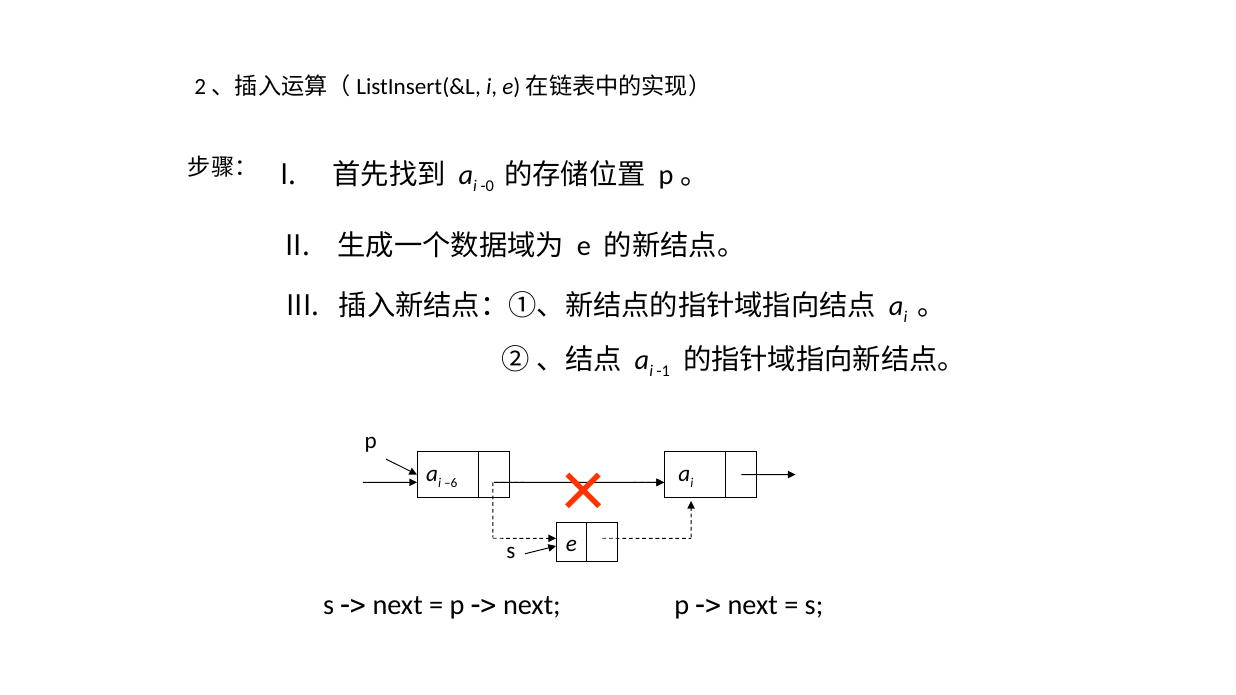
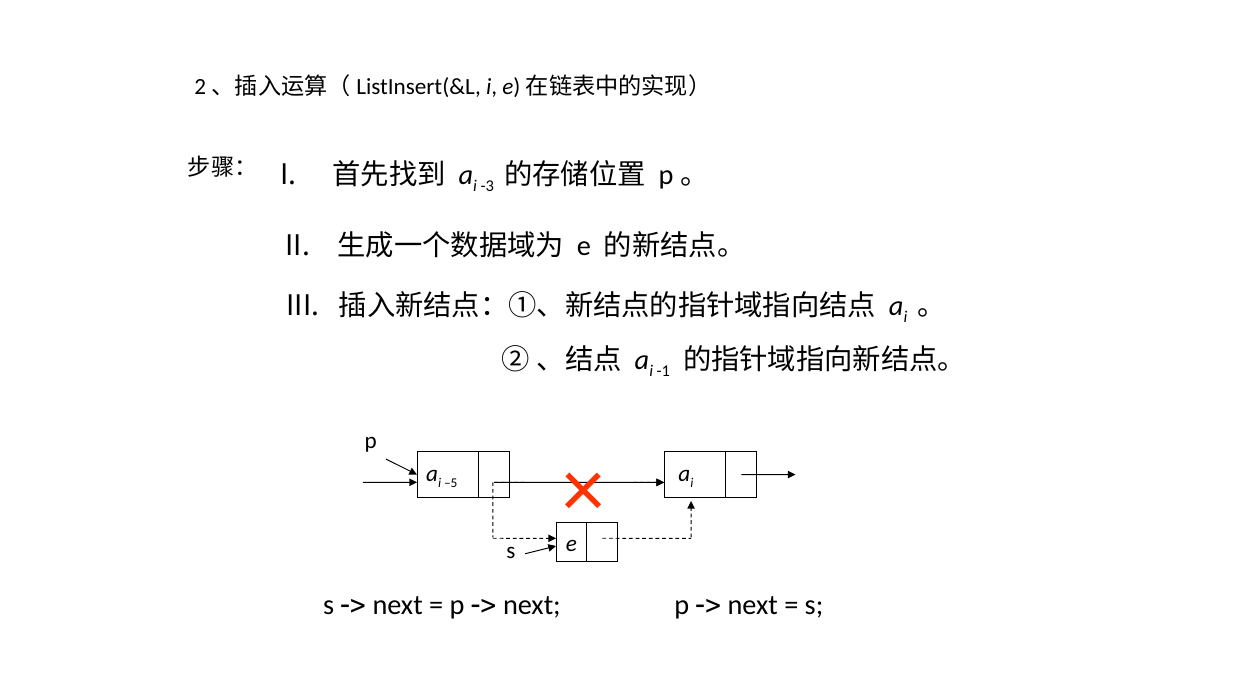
-0: -0 -> -3 (487, 186)
–6: –6 -> –5 (451, 483)
